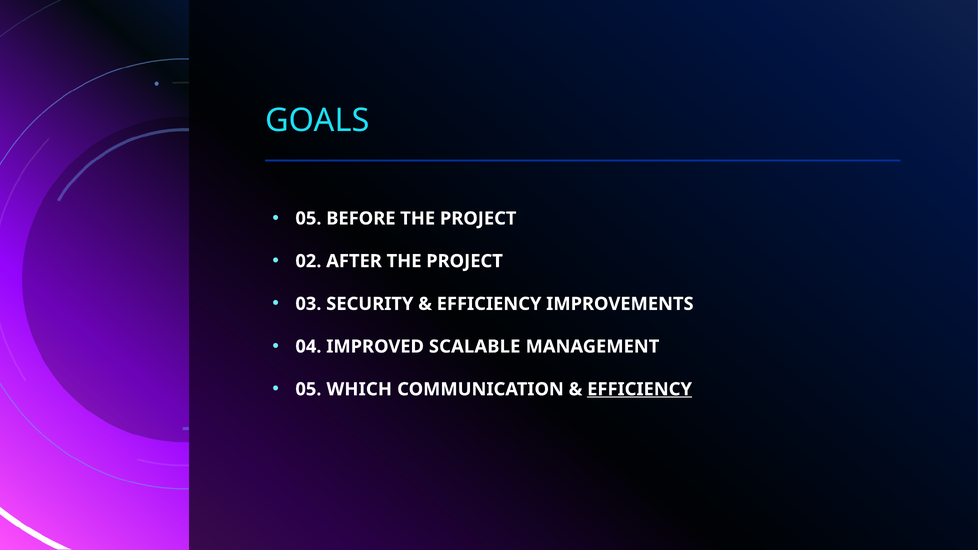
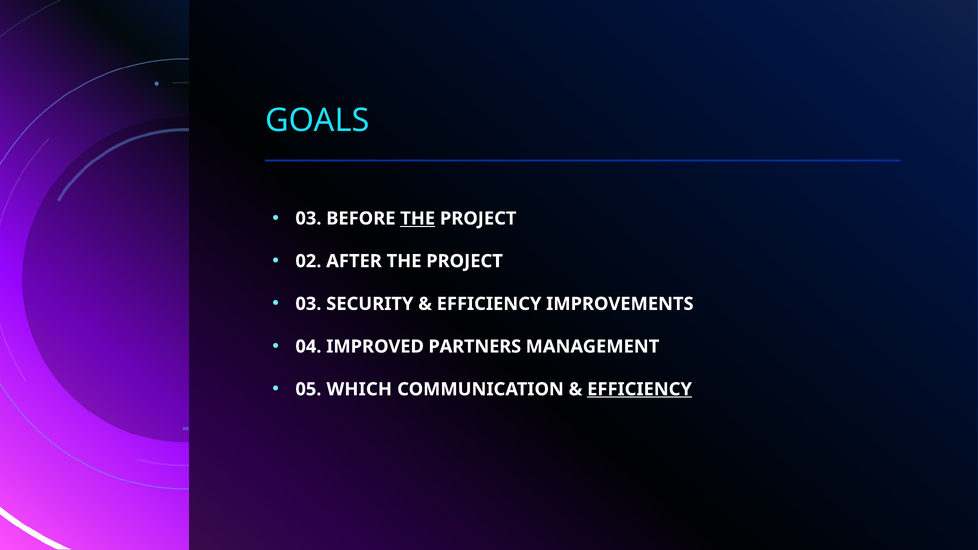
05: 05 -> 03 (308, 219)
THE underline: none -> present (418, 219)
SCALABLE: SCALABLE -> PARTNERS (475, 347)
